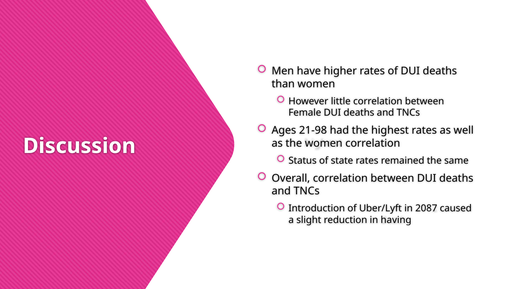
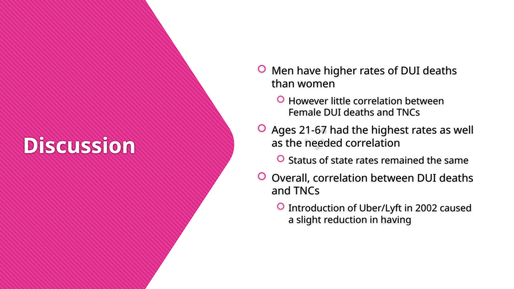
21-98: 21-98 -> 21-67 (313, 131)
the women: women -> needed (324, 143)
2087: 2087 -> 2002 (426, 208)
